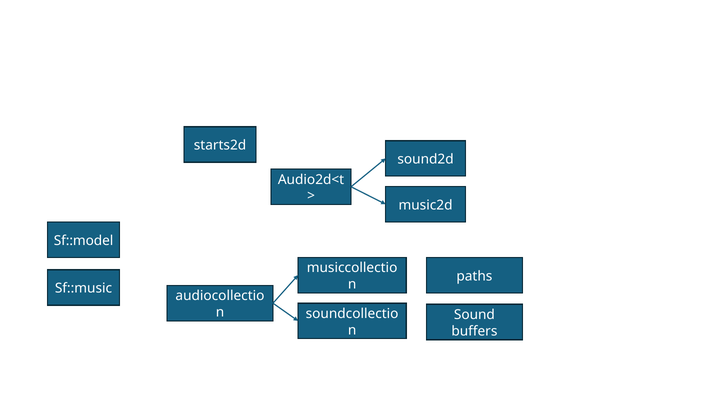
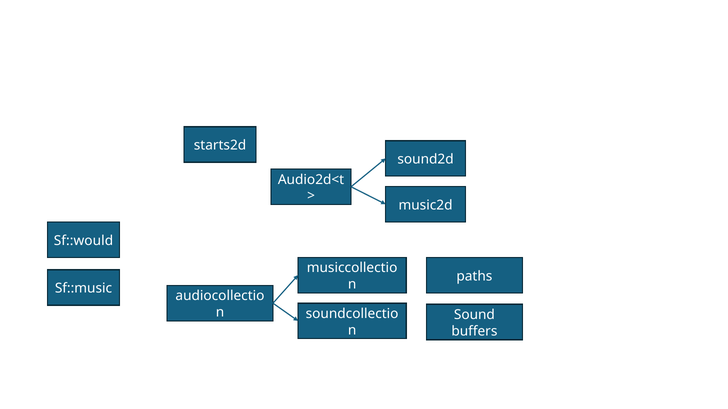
Sf::model: Sf::model -> Sf::would (83, 241)
